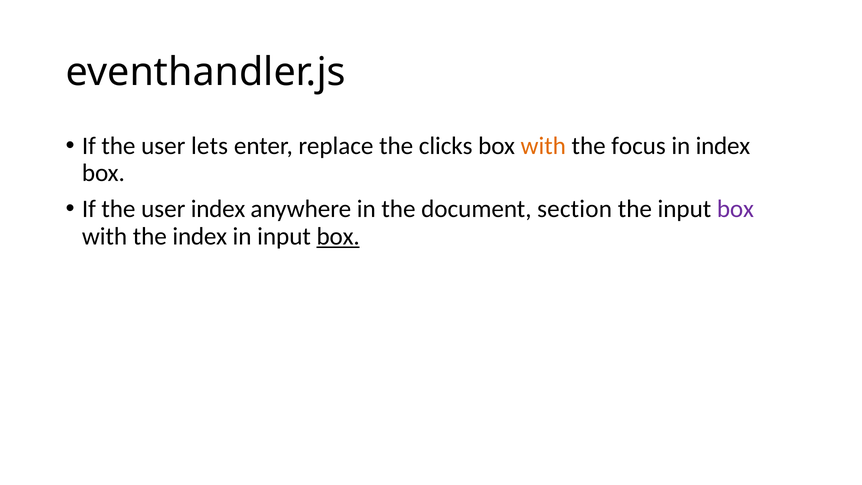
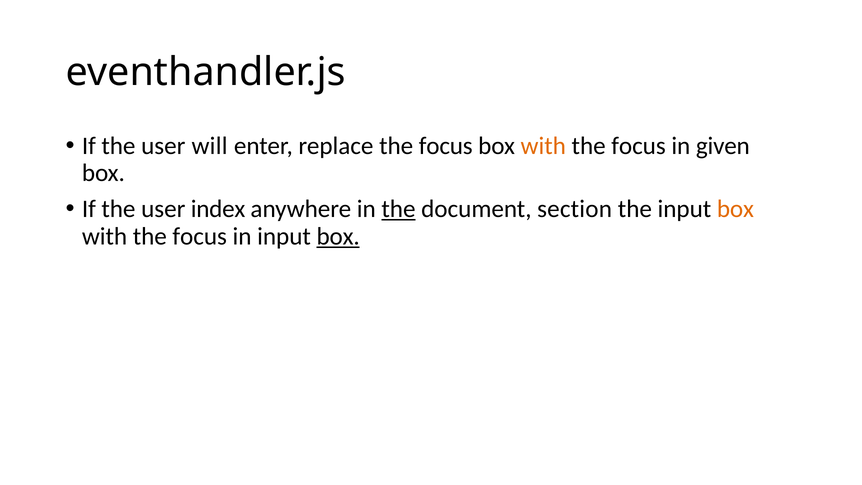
lets: lets -> will (210, 146)
replace the clicks: clicks -> focus (446, 146)
in index: index -> given (723, 146)
the underline: none -> present (398, 209)
box colour: purple -> orange (735, 209)
index: index -> focus (200, 236)
